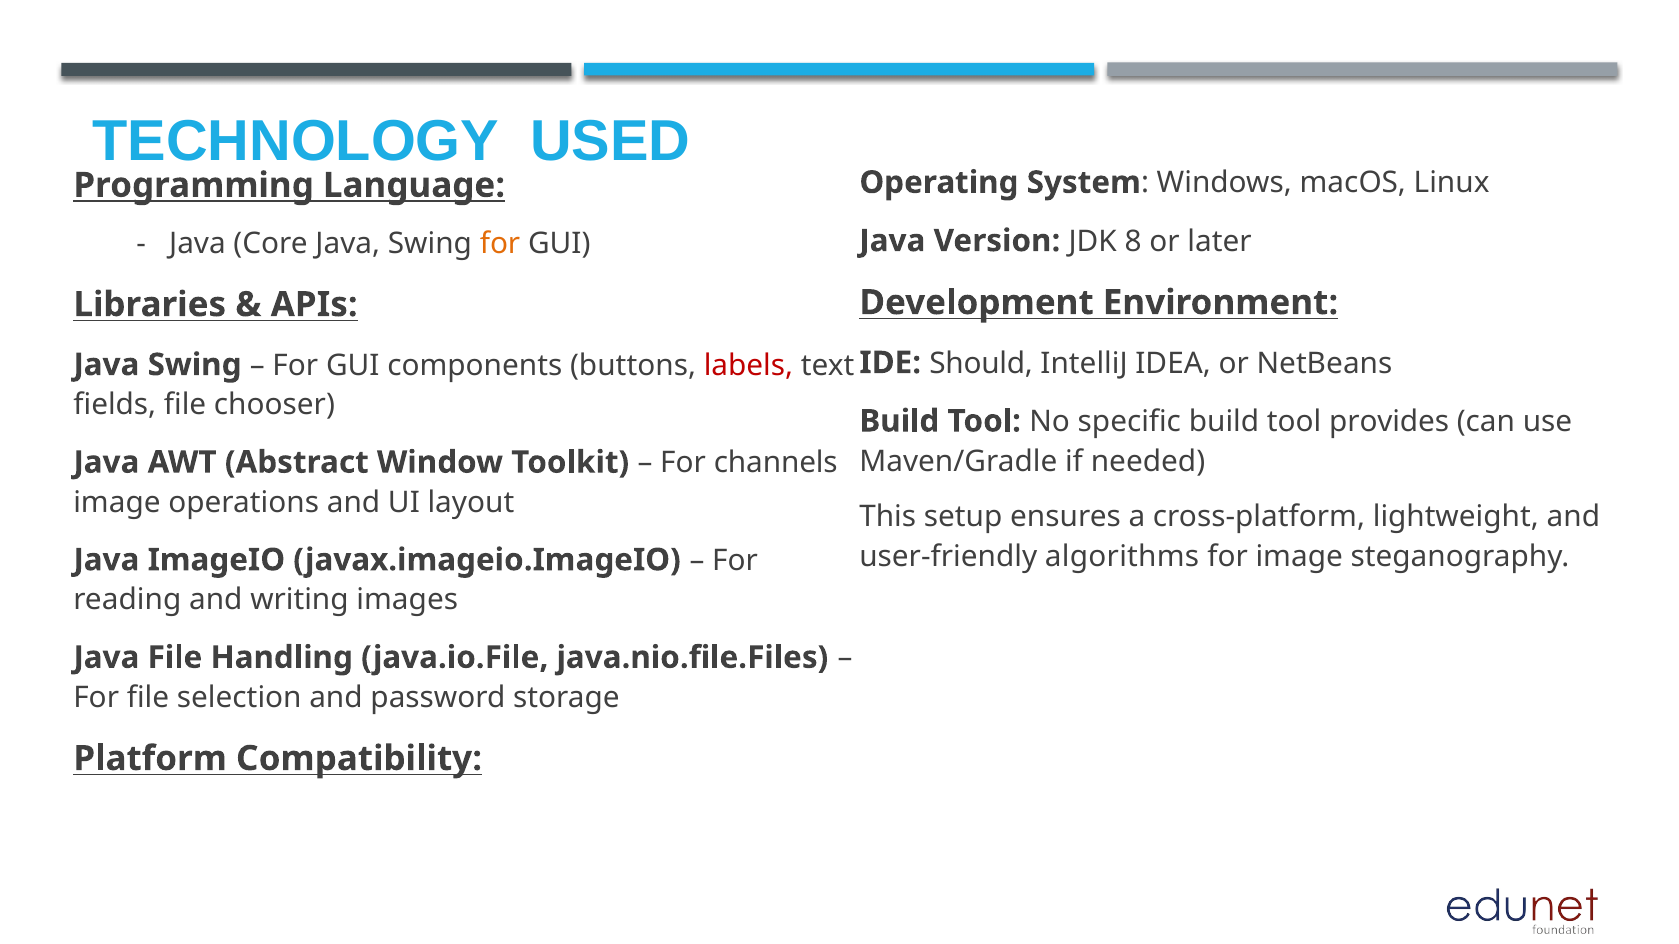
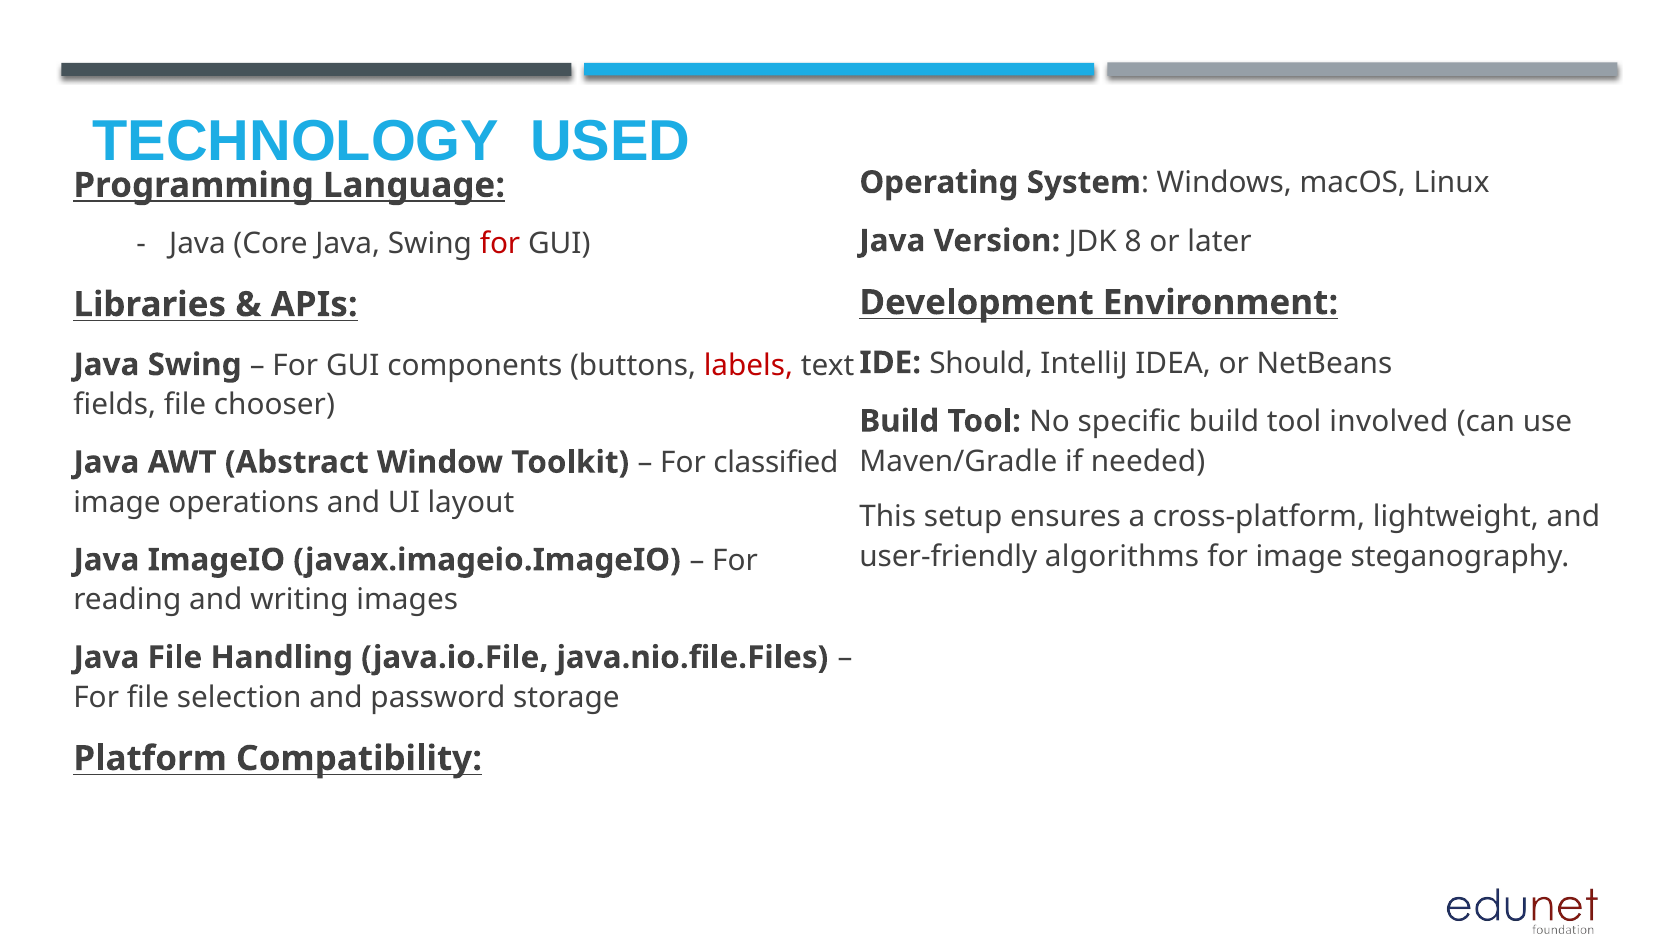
for colour: orange -> red (500, 244)
provides: provides -> involved (1389, 422)
channels: channels -> classified (776, 463)
